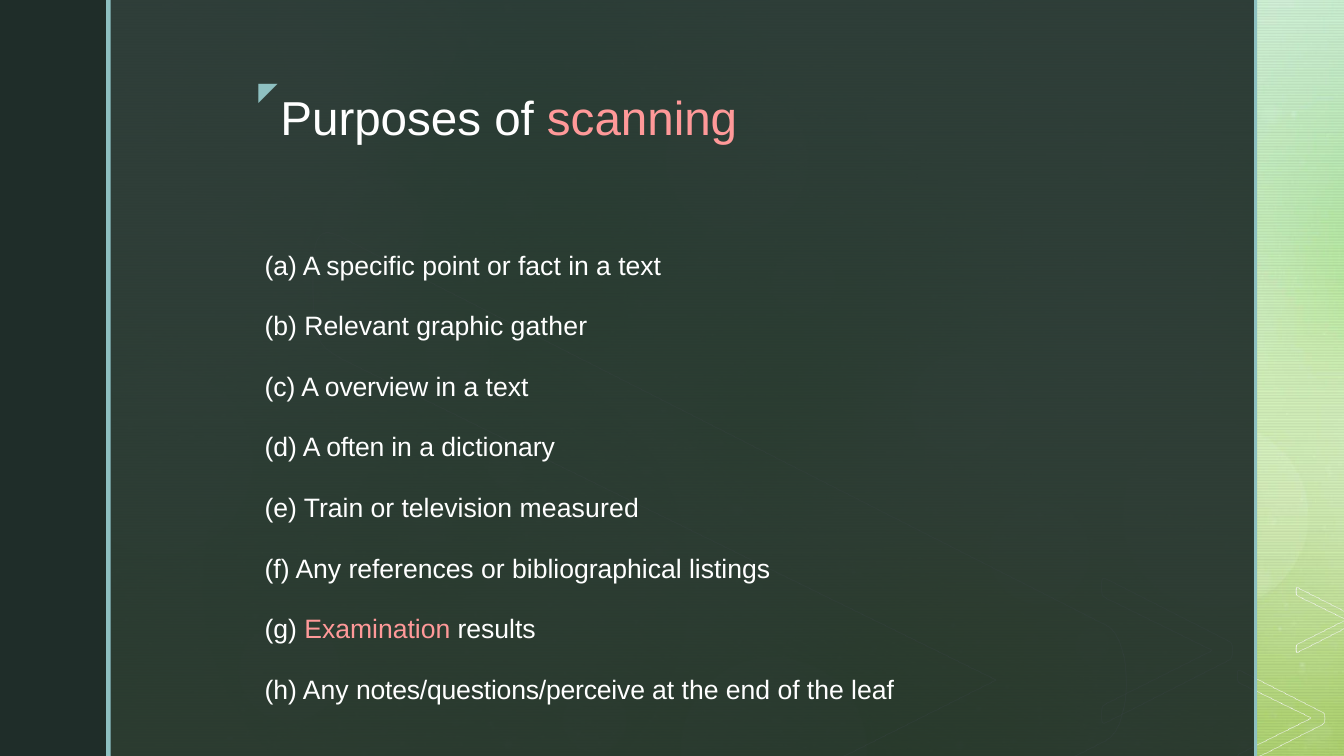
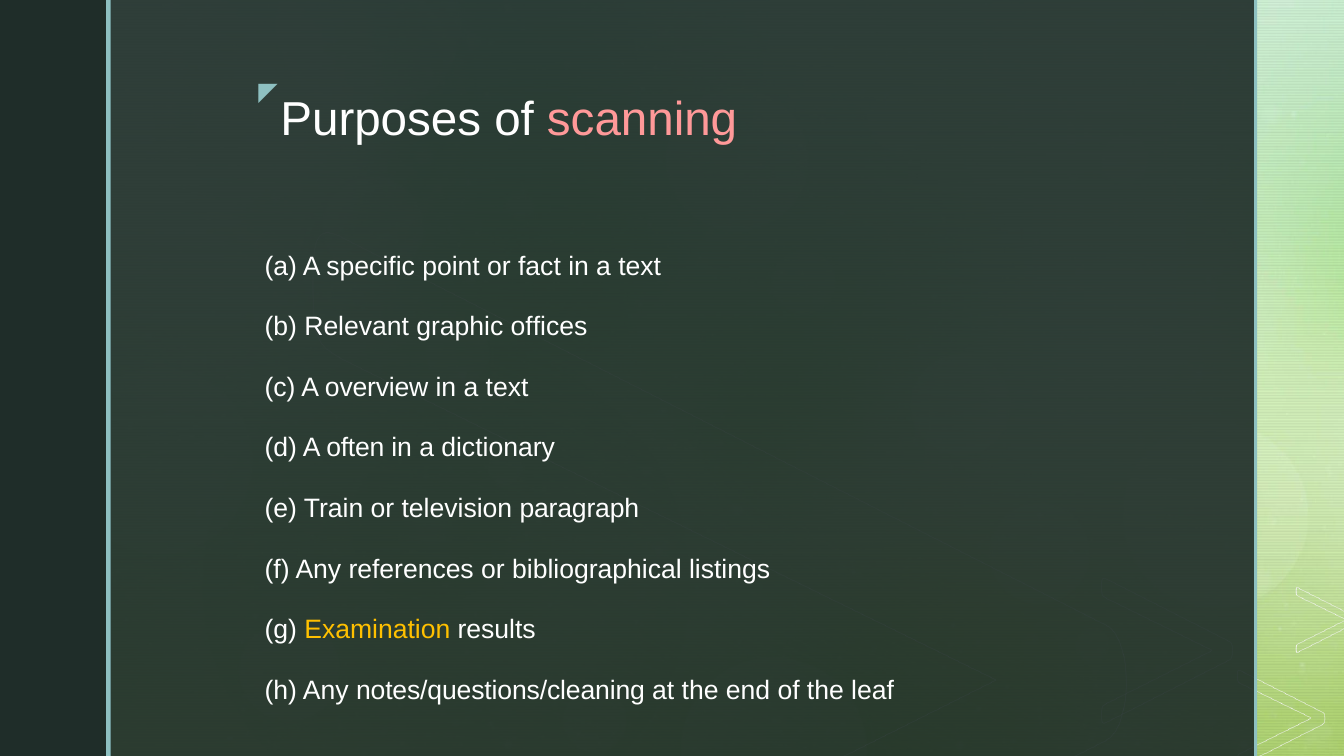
gather: gather -> offices (549, 327)
measured: measured -> paragraph (579, 509)
Examination colour: pink -> yellow (377, 630)
notes/questions/perceive: notes/questions/perceive -> notes/questions/cleaning (500, 691)
